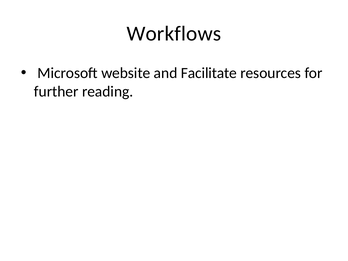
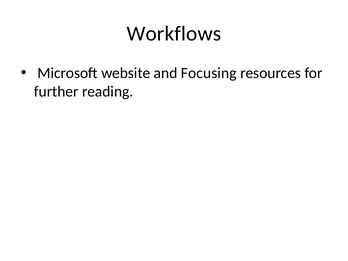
Facilitate: Facilitate -> Focusing (209, 73)
